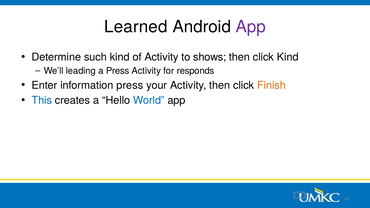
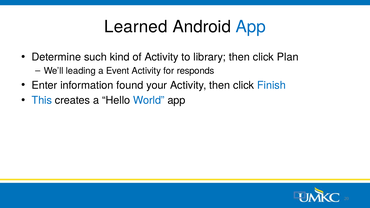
App colour: purple -> blue (251, 27)
shows: shows -> library (210, 57)
click Kind: Kind -> Plan (288, 57)
a Press: Press -> Event (118, 71)
information press: press -> found (130, 85)
Finish colour: orange -> blue (271, 85)
